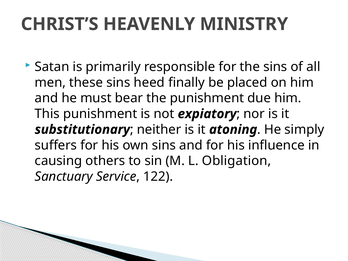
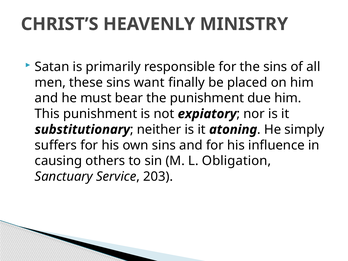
heed: heed -> want (149, 83)
122: 122 -> 203 (158, 177)
